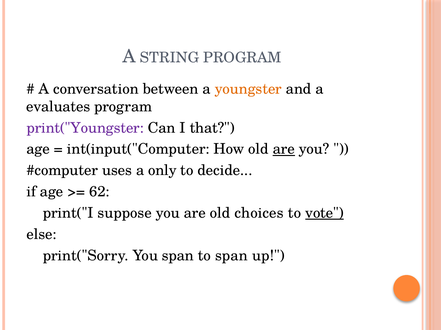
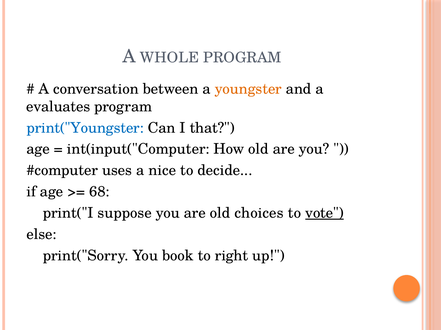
STRING: STRING -> WHOLE (170, 58)
print("Youngster colour: purple -> blue (85, 128)
are underline: present -> none (284, 149)
only: only -> nice (162, 171)
62: 62 -> 68 (100, 192)
You span: span -> book (178, 256)
to span: span -> right (232, 256)
